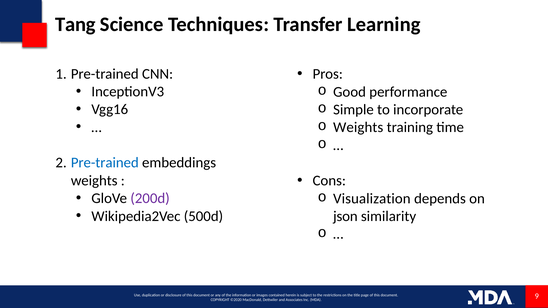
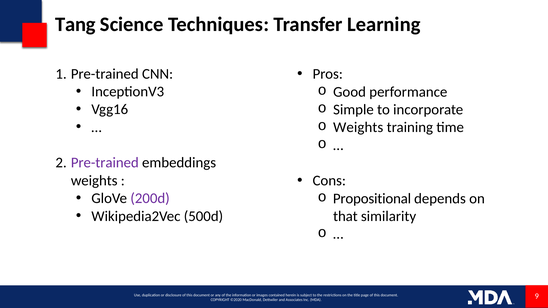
Pre-trained colour: blue -> purple (105, 163)
Visualization: Visualization -> Propositional (372, 199)
json: json -> that (345, 216)
